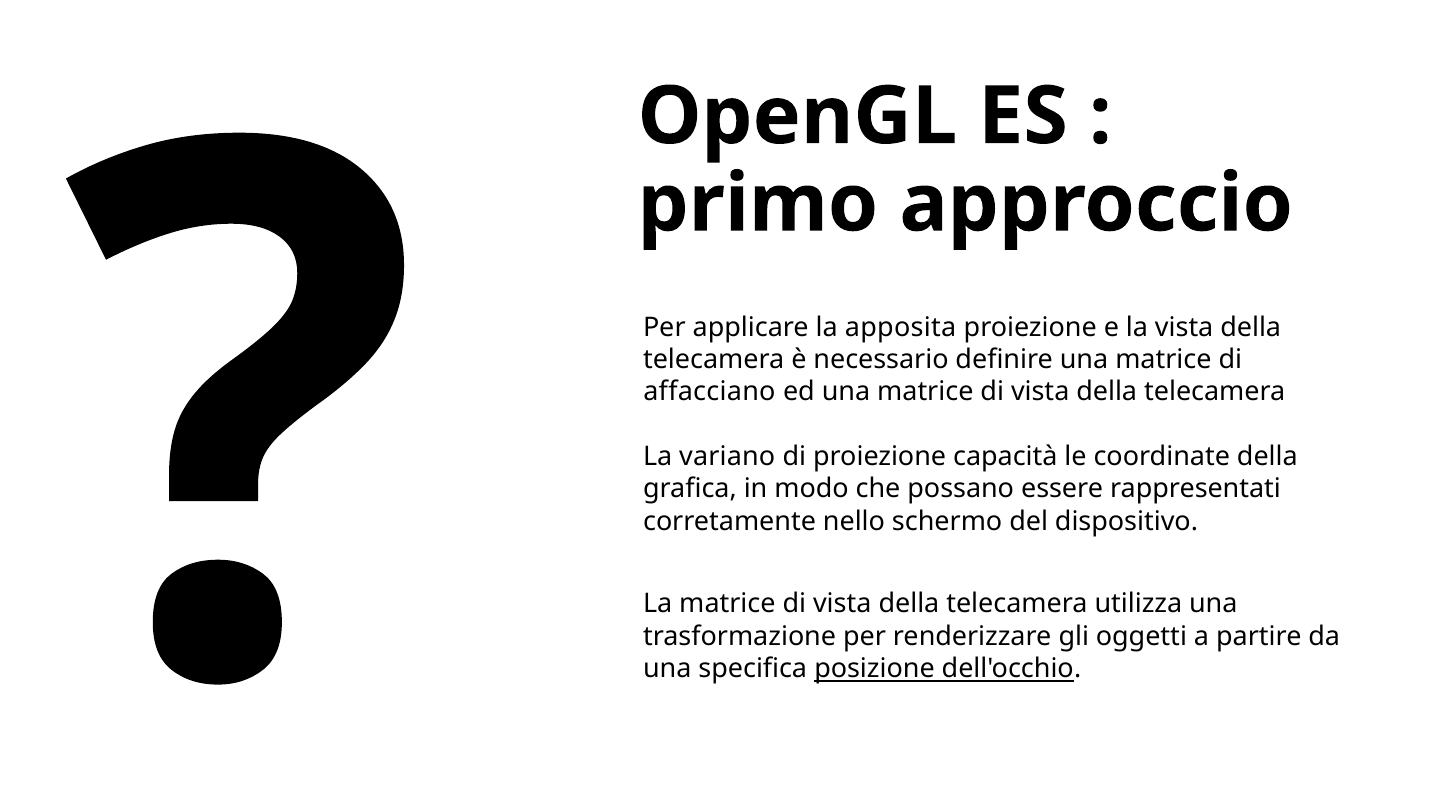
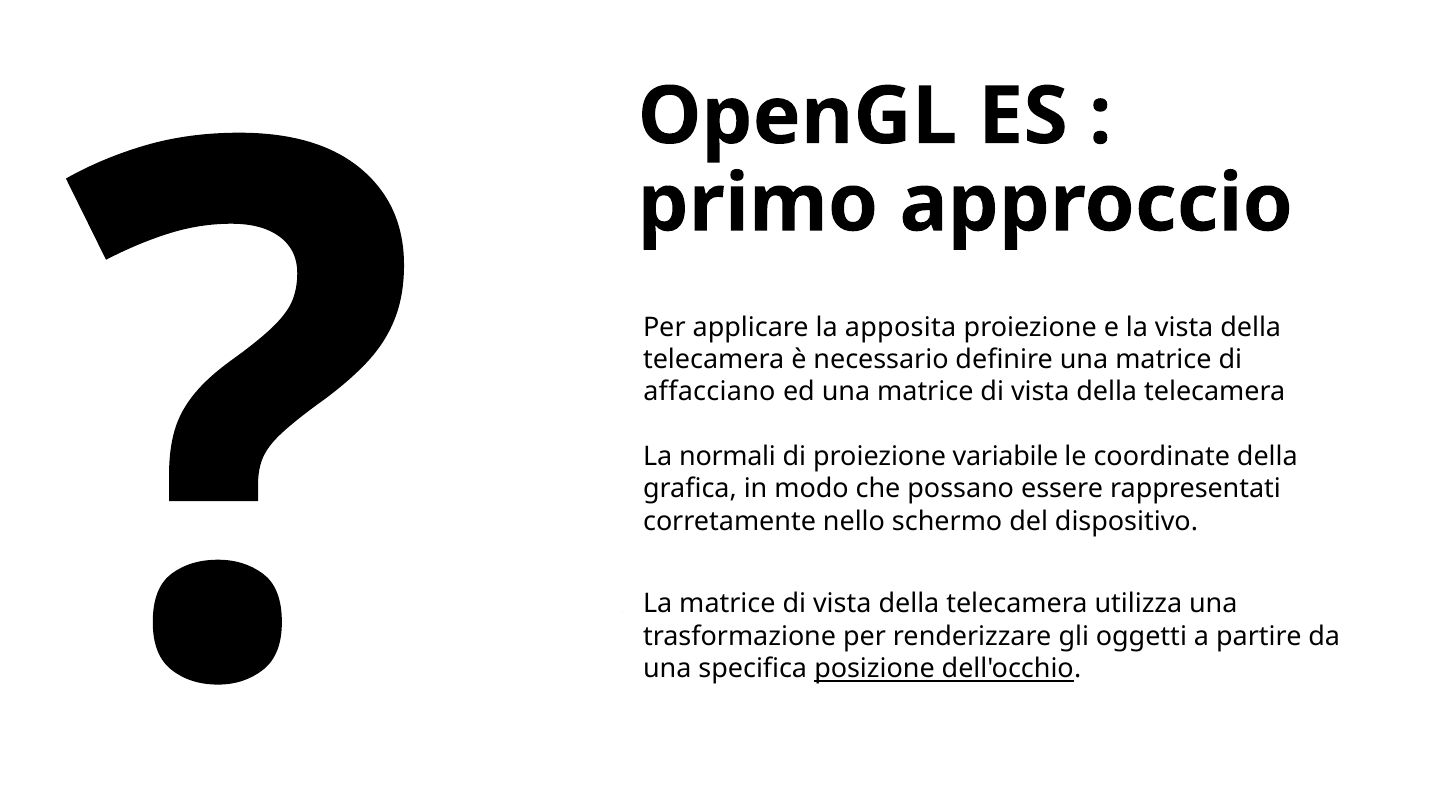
variano: variano -> normali (727, 456)
capacità: capacità -> variabile (1005, 456)
